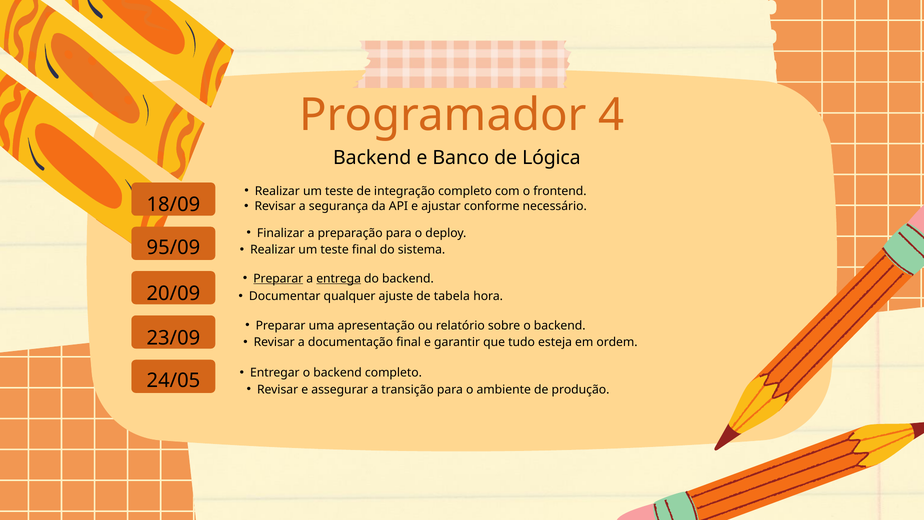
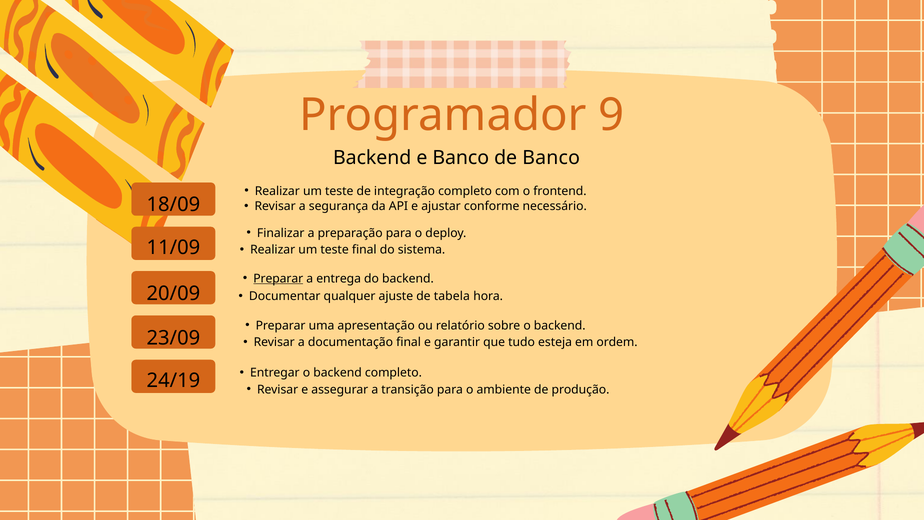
4: 4 -> 9 (611, 115)
de Lógica: Lógica -> Banco (551, 158)
95/09: 95/09 -> 11/09 (173, 248)
entrega underline: present -> none (339, 278)
24/05: 24/05 -> 24/19 (173, 380)
